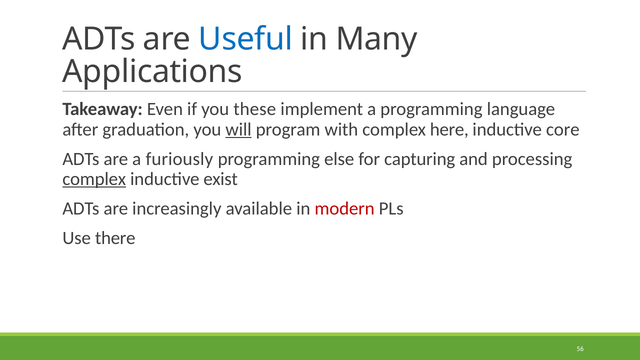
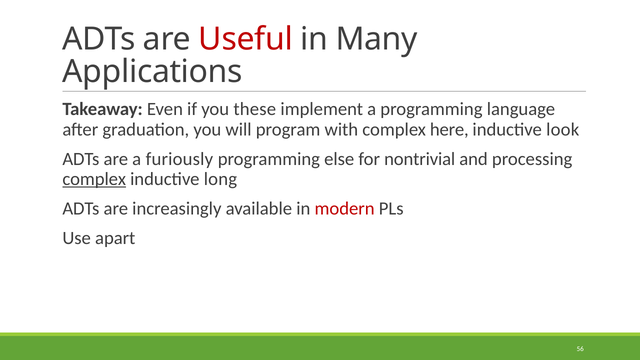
Useful colour: blue -> red (246, 39)
will underline: present -> none (239, 129)
core: core -> look (563, 129)
capturing: capturing -> nontrivial (420, 159)
exist: exist -> long (220, 179)
there: there -> apart (115, 238)
